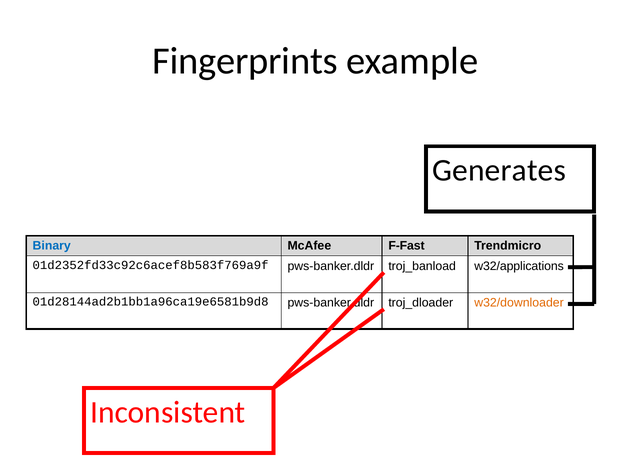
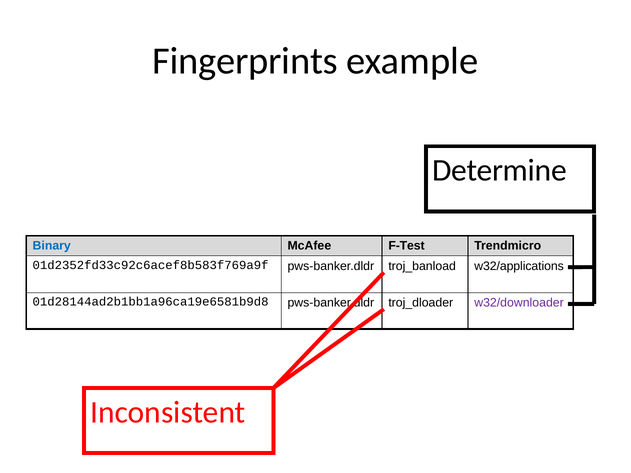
Generates: Generates -> Determine (499, 171)
F-Fast: F-Fast -> F-Test (407, 246)
w32/downloader colour: orange -> purple (519, 303)
